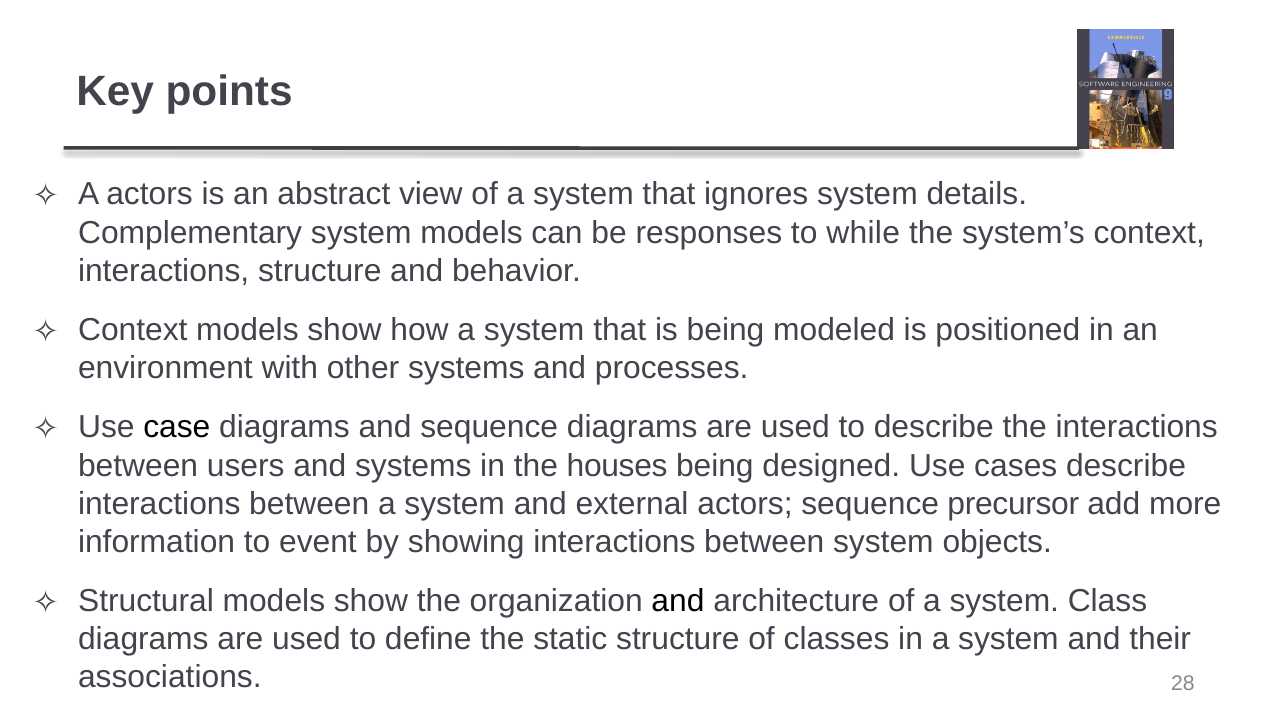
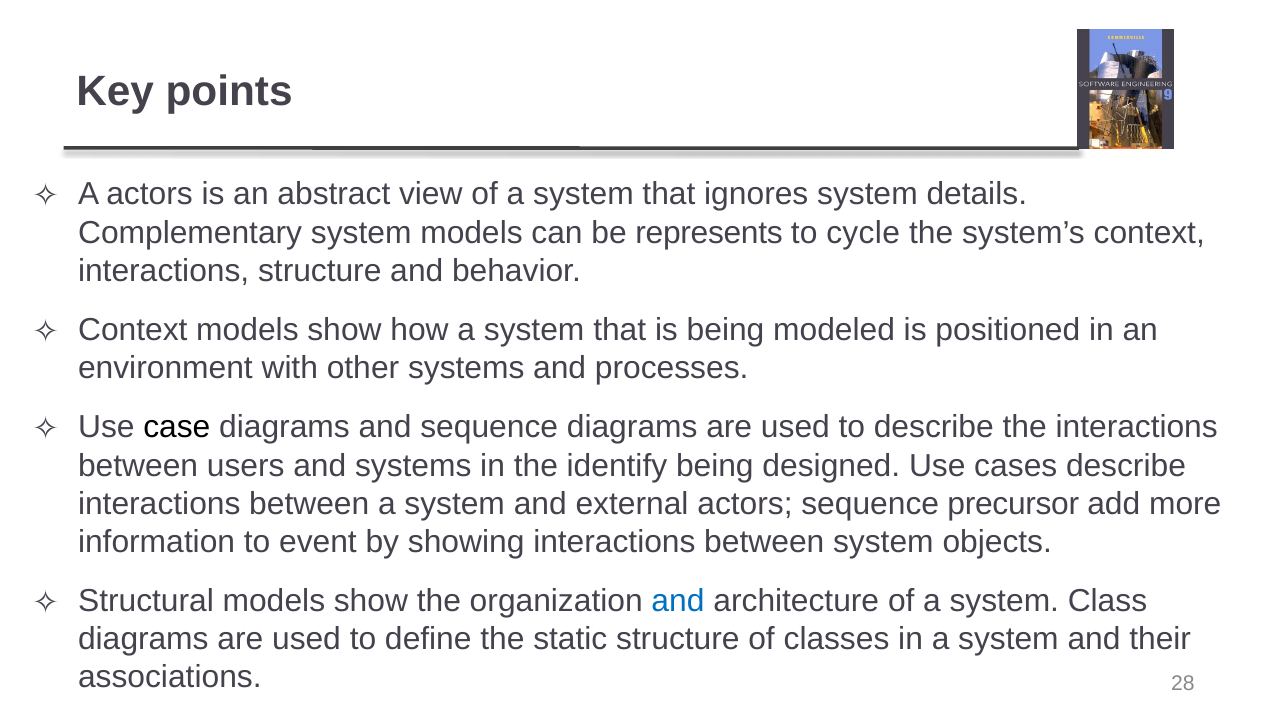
responses: responses -> represents (709, 233)
while: while -> cycle (863, 233)
houses: houses -> identify (617, 466)
and colour: black -> blue (678, 601)
